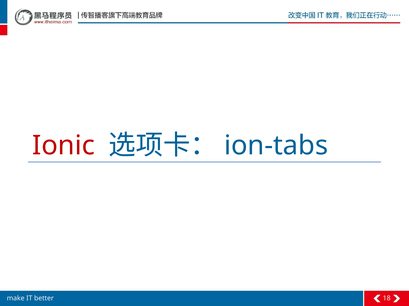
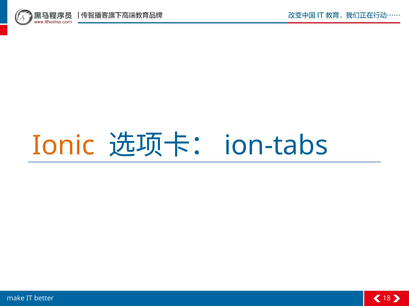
Ionic colour: red -> orange (63, 146)
